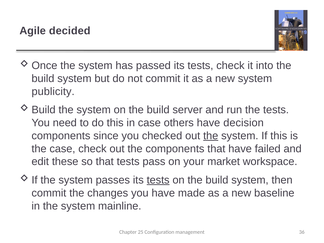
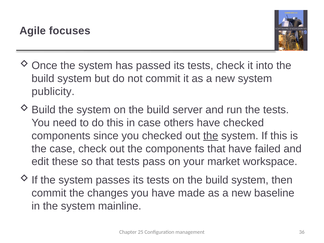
decided: decided -> focuses (70, 31)
have decision: decision -> checked (244, 123)
tests underline: present -> none (158, 180)
